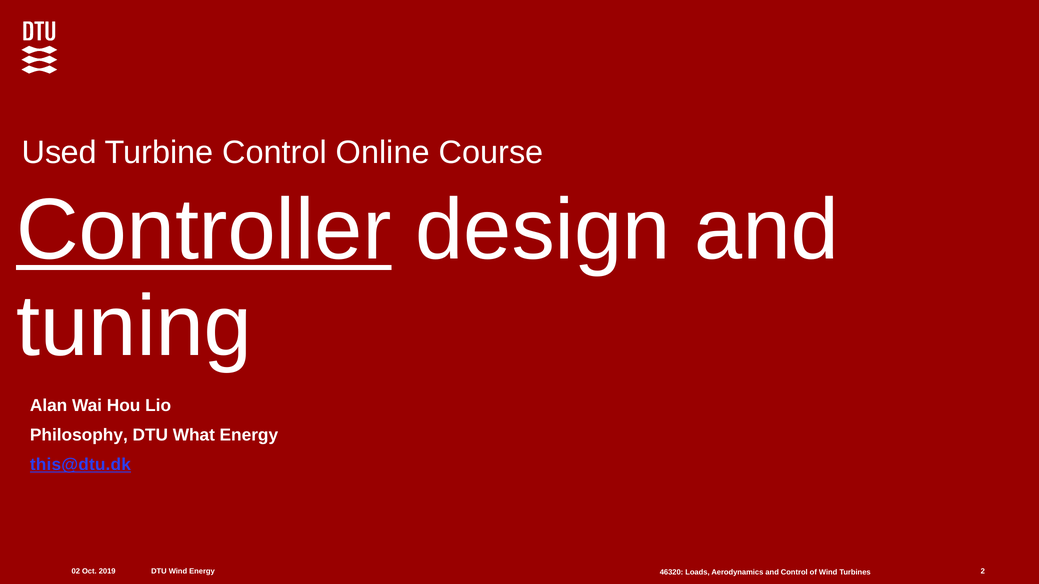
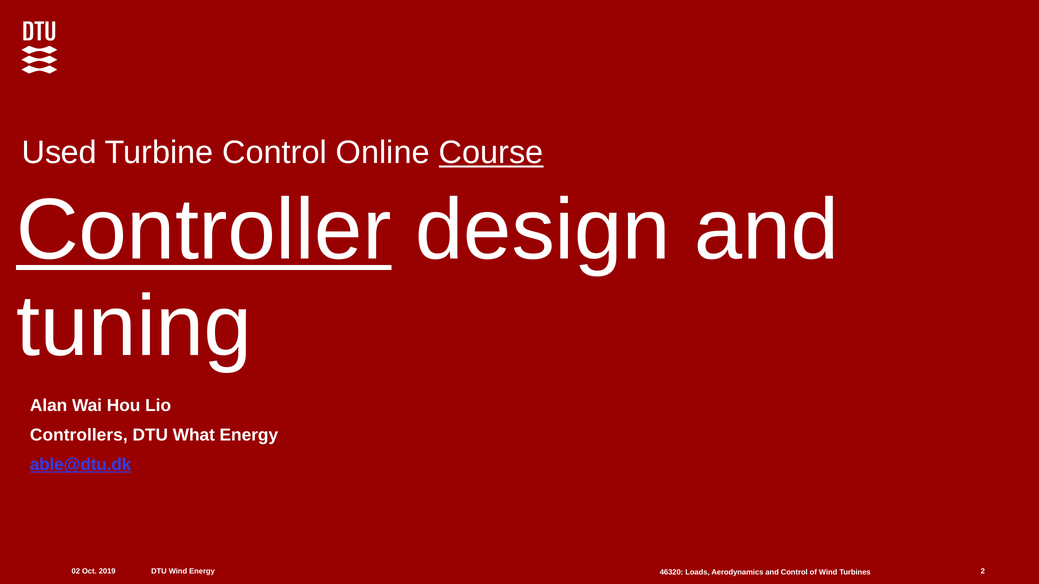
Course underline: none -> present (491, 153)
Philosophy: Philosophy -> Controllers (79, 435)
this@dtu.dk: this@dtu.dk -> able@dtu.dk (81, 465)
